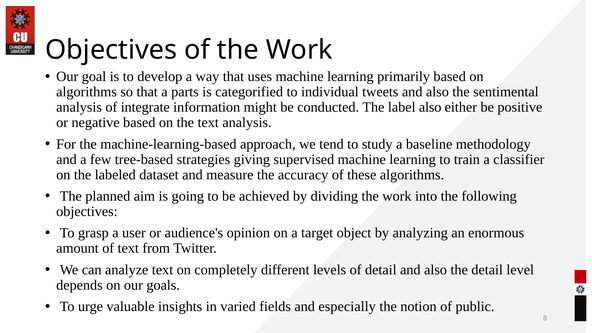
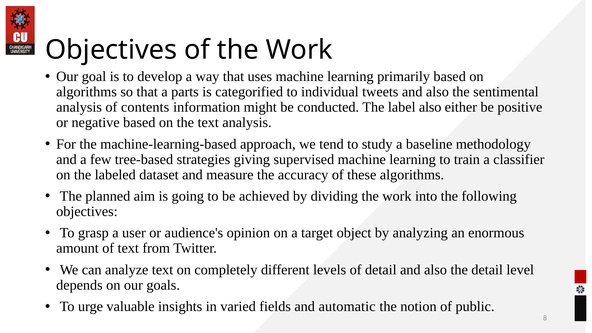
integrate: integrate -> contents (145, 107)
especially: especially -> automatic (347, 307)
